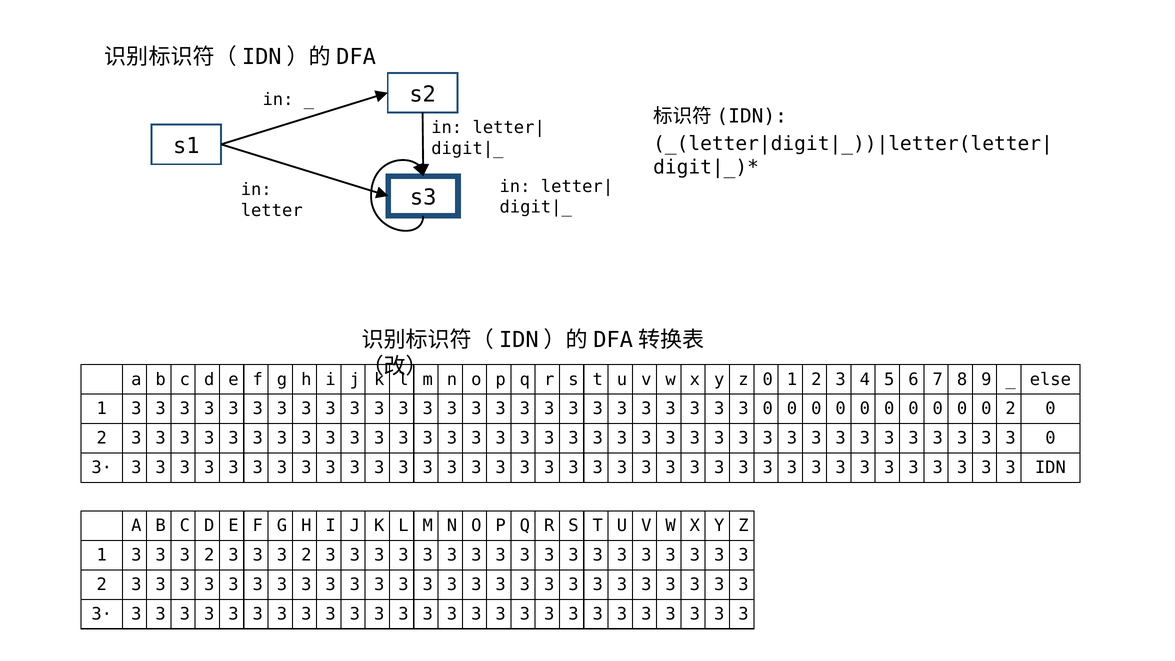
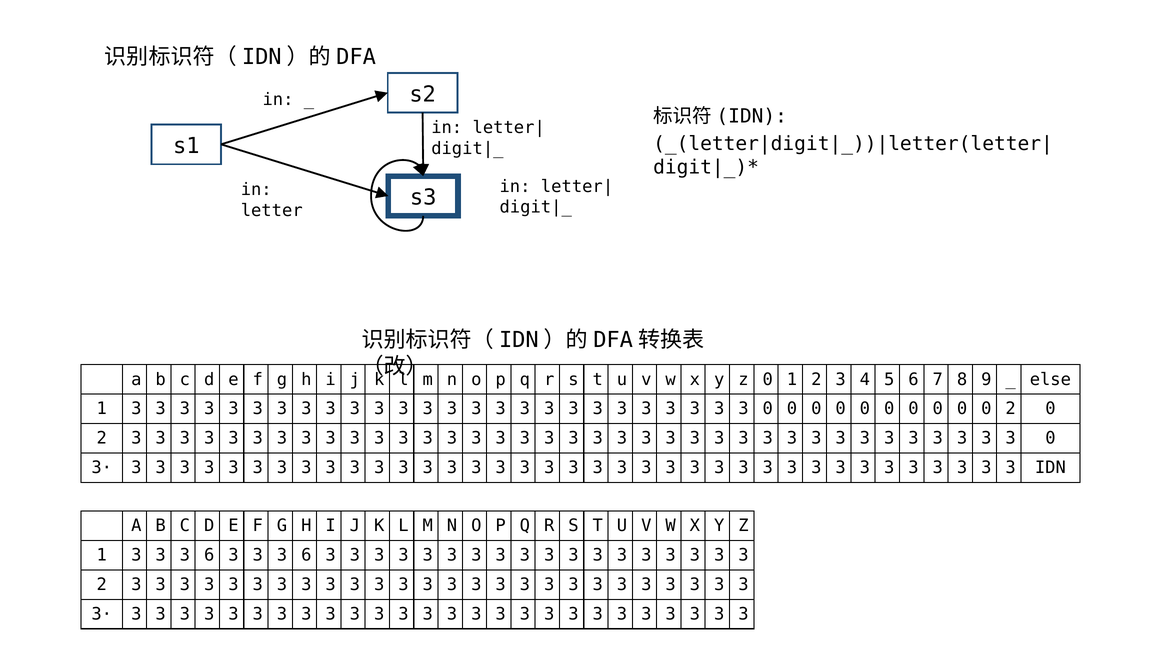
2: 2 -> 6 (209, 555)
2: 2 -> 6 (306, 555)
